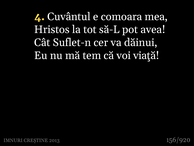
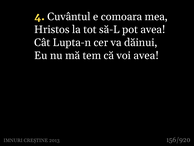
Suflet-n: Suflet-n -> Lupta-n (72, 42)
voi viaţă: viaţă -> avea (146, 55)
